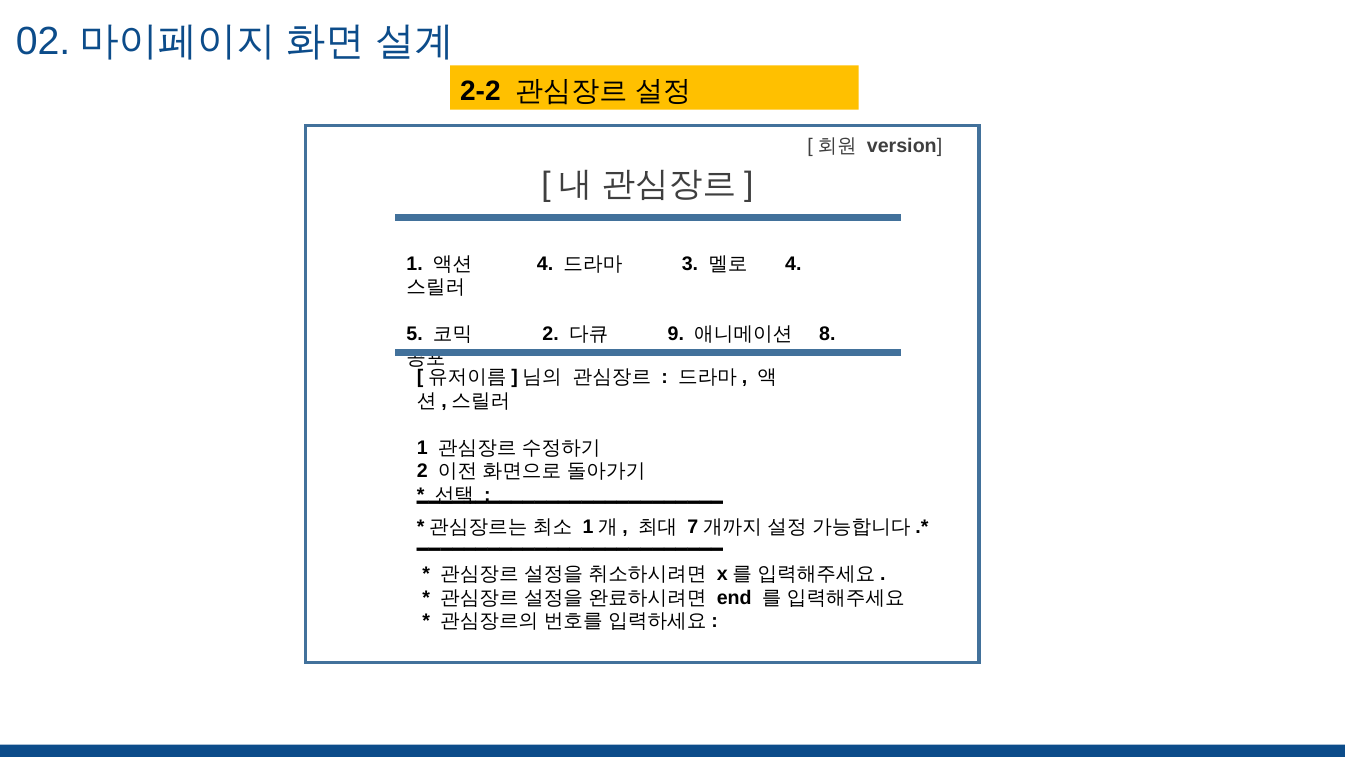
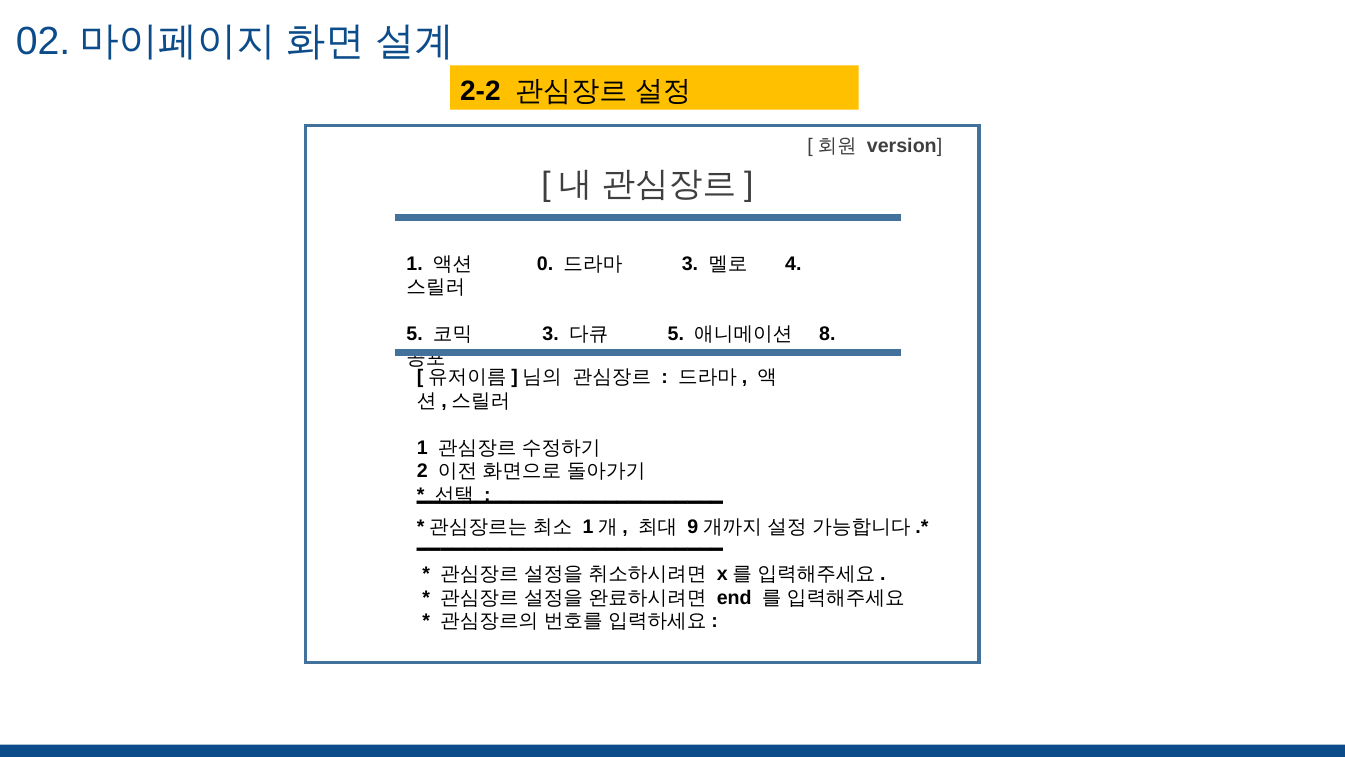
4: 4 -> 0 (545, 263)
2: 2 -> 3 (551, 334)
9: 9 -> 5 (676, 334)
7: 7 -> 9 (693, 527)
